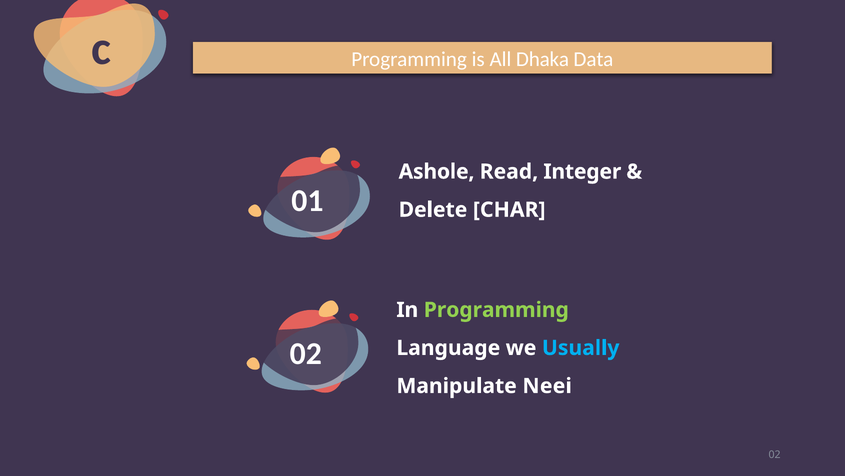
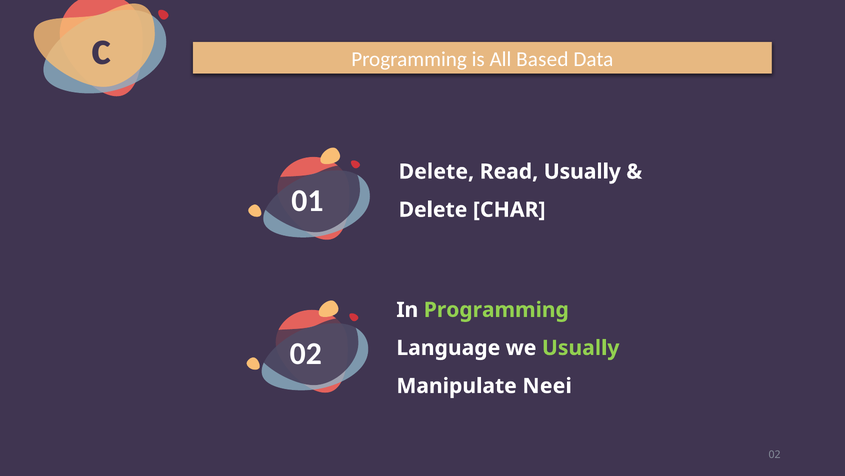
Dhaka: Dhaka -> Based (542, 59)
Ashole: Ashole -> Delete (436, 171)
Read Integer: Integer -> Usually (582, 171)
Usually colour: light blue -> light green (581, 347)
